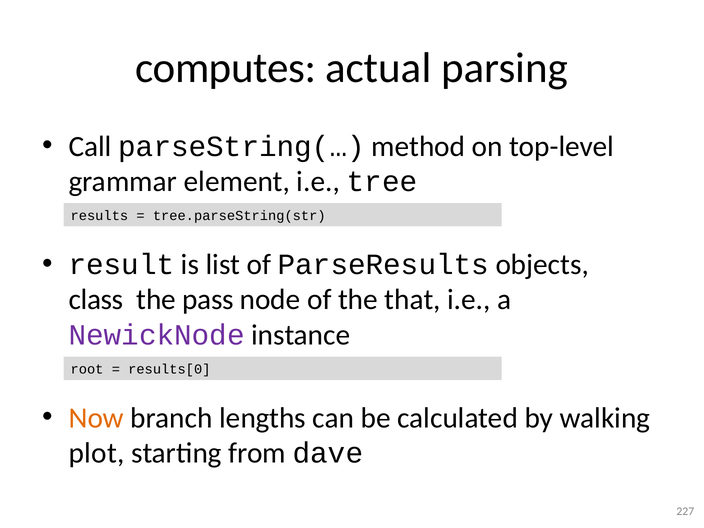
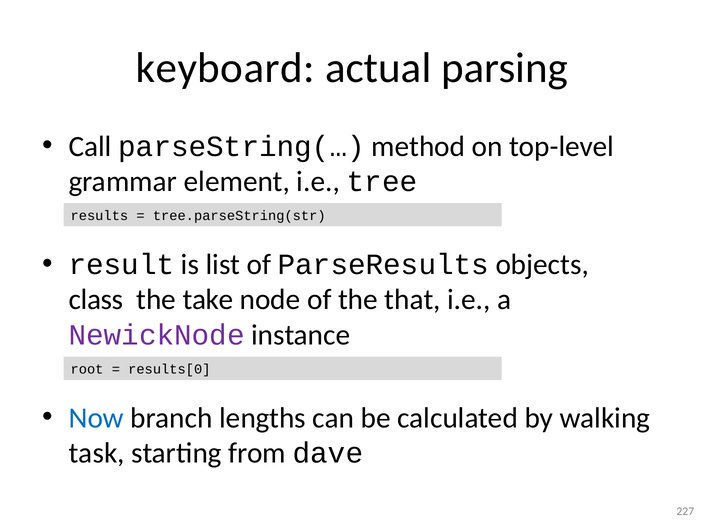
computes: computes -> keyboard (225, 68)
pass: pass -> take (208, 300)
Now colour: orange -> blue (96, 418)
plot: plot -> task (97, 453)
